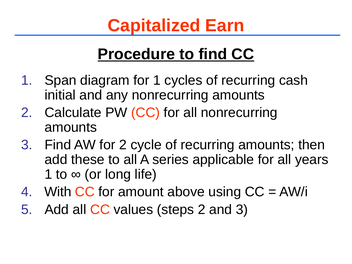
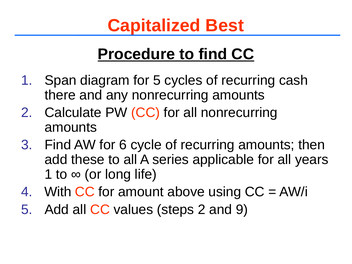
Earn: Earn -> Best (225, 26)
for 1: 1 -> 5 (157, 80)
initial: initial -> there (60, 95)
for 2: 2 -> 6 (123, 145)
and 3: 3 -> 9 (242, 210)
